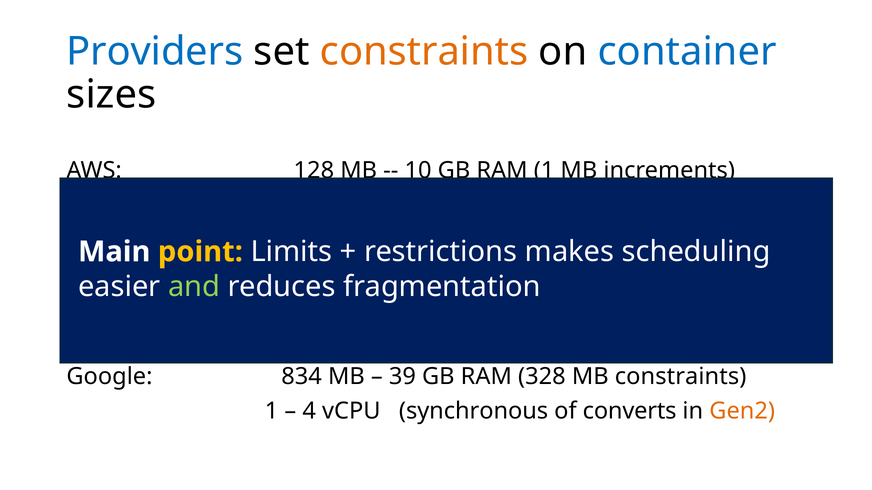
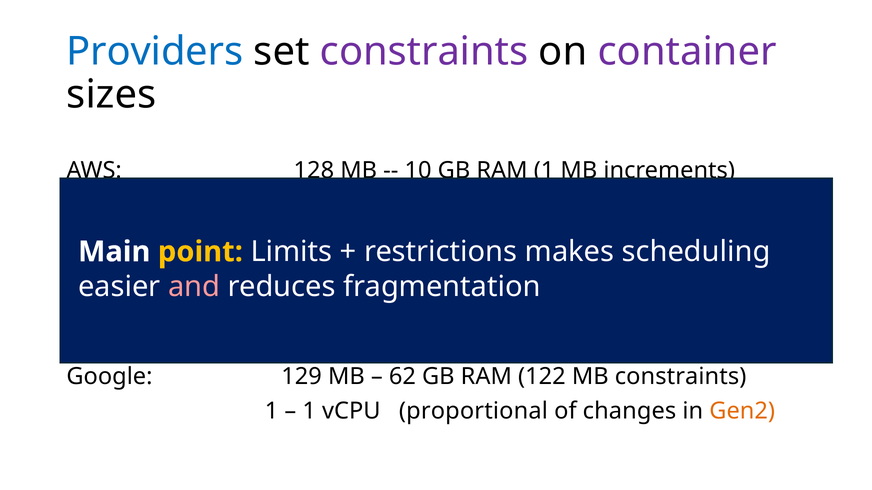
constraints colour: orange -> purple (424, 52)
container colour: blue -> purple (687, 52)
and colour: light green -> pink (194, 287)
834: 834 -> 129 (302, 377)
39: 39 -> 62 (402, 377)
328: 328 -> 122 (542, 377)
4: 4 -> 1 (309, 411)
synchronous: synchronous -> proportional (473, 411)
converts: converts -> changes (630, 411)
